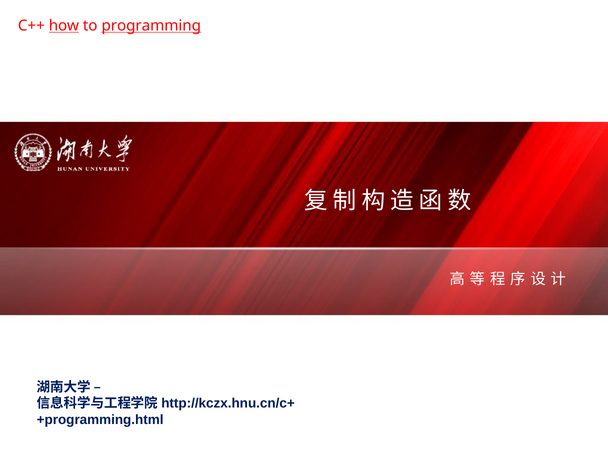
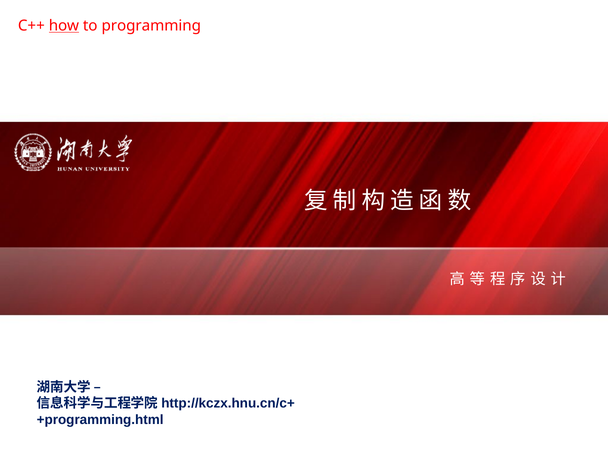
programming underline: present -> none (151, 26)
